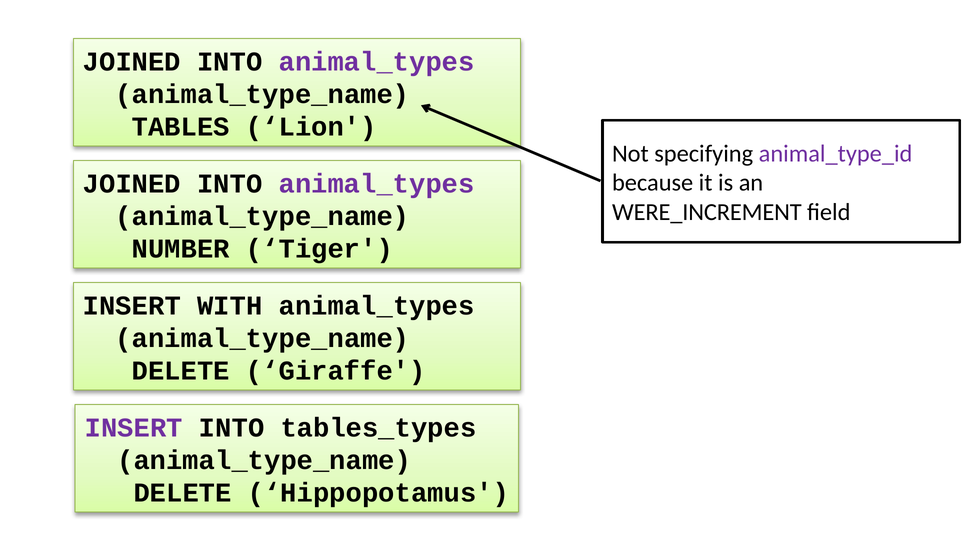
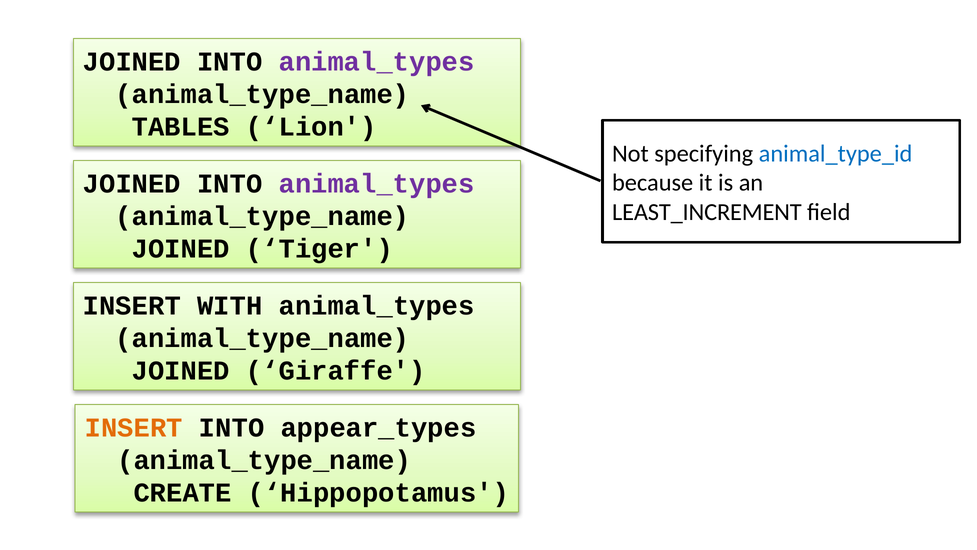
animal_type_id colour: purple -> blue (836, 153)
WERE_INCREMENT: WERE_INCREMENT -> LEAST_INCREMENT (707, 212)
NUMBER: NUMBER -> JOINED (181, 249)
DELETE: DELETE -> JOINED (181, 371)
INSERT colour: purple -> orange (134, 427)
tables_types: tables_types -> appear_types (378, 427)
DELETE: DELETE -> CREATE (183, 493)
